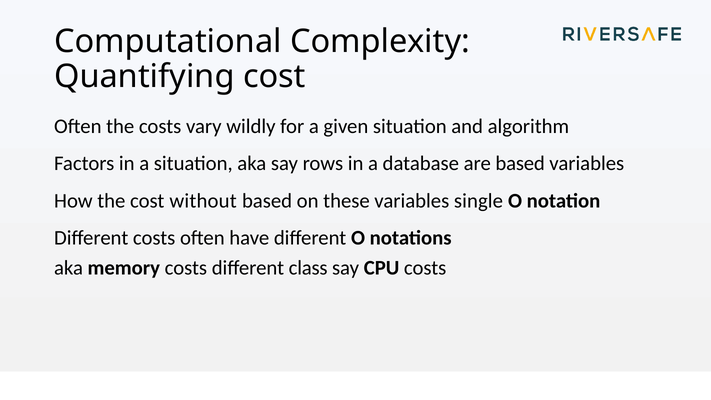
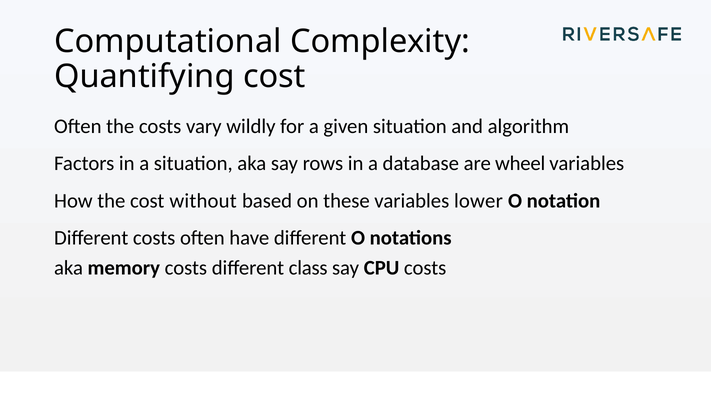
are based: based -> wheel (520, 163)
single: single -> lower (478, 201)
